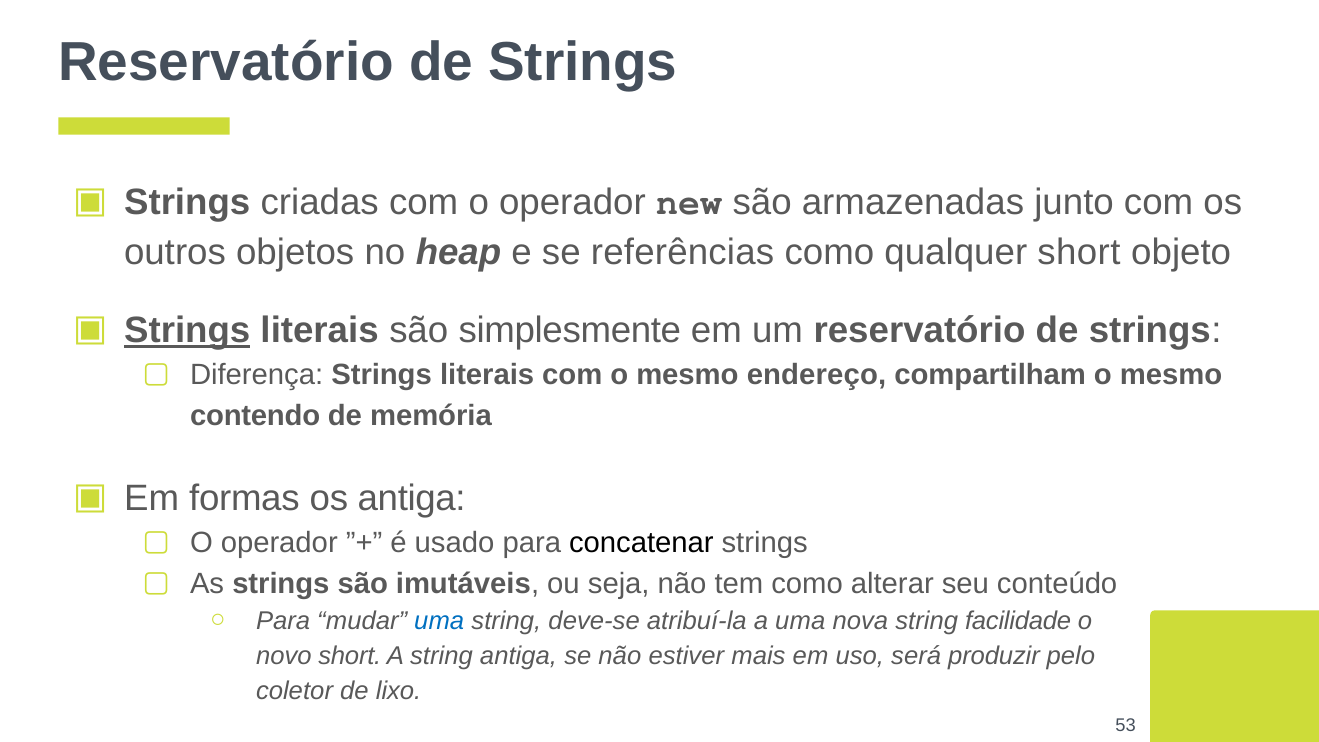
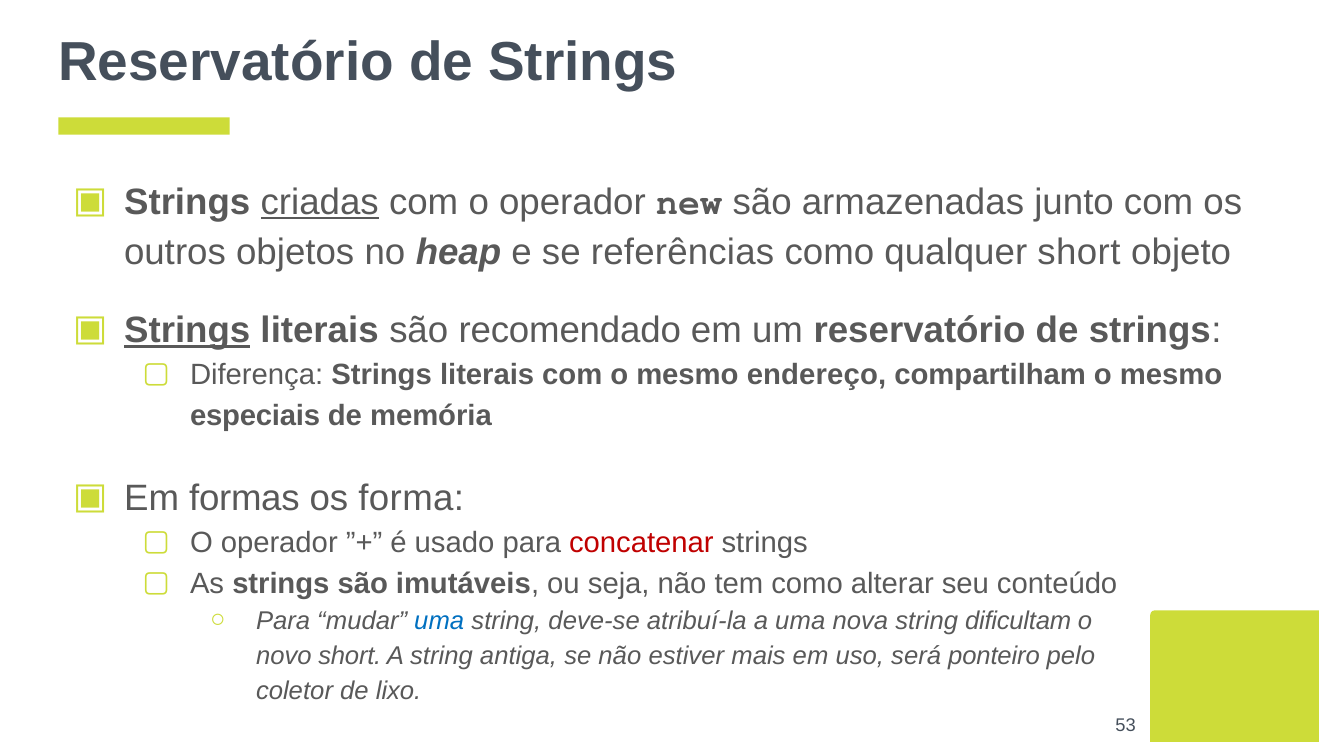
criadas underline: none -> present (320, 202)
simplesmente: simplesmente -> recomendado (570, 331)
contendo: contendo -> especiais (255, 415)
os antiga: antiga -> forma (411, 499)
concatenar colour: black -> red (641, 543)
facilidade: facilidade -> dificultam (1018, 621)
produzir: produzir -> ponteiro (994, 656)
